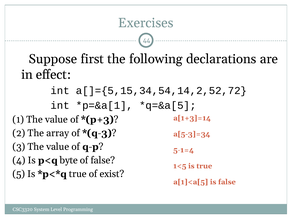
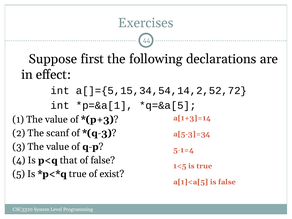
array: array -> scanf (58, 133)
byte: byte -> that (69, 160)
